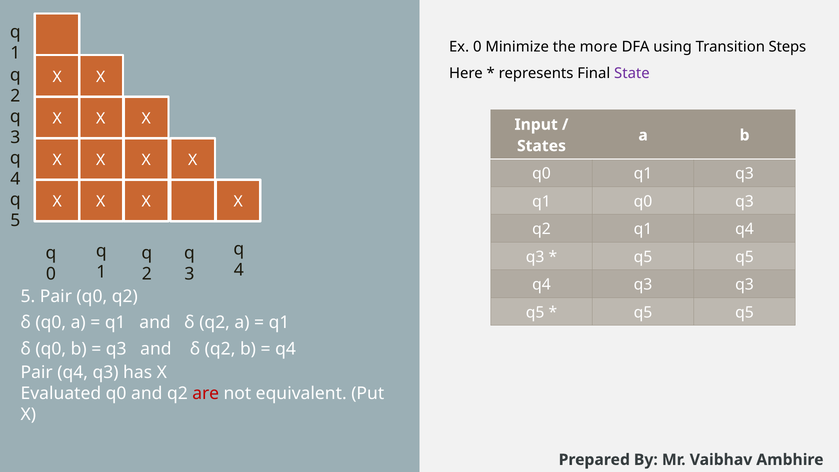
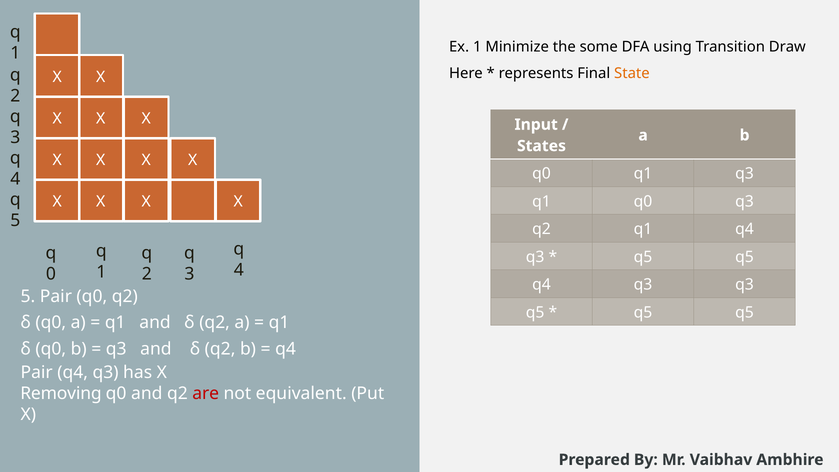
Ex 0: 0 -> 1 (477, 47)
more: more -> some (599, 47)
Steps: Steps -> Draw (787, 47)
State colour: purple -> orange (632, 73)
Evaluated: Evaluated -> Removing (61, 393)
